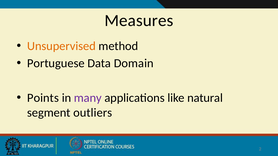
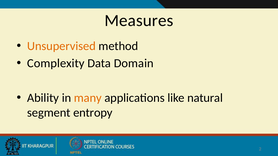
Portuguese: Portuguese -> Complexity (56, 63)
Points: Points -> Ability (43, 98)
many colour: purple -> orange (88, 98)
outliers: outliers -> entropy (93, 113)
